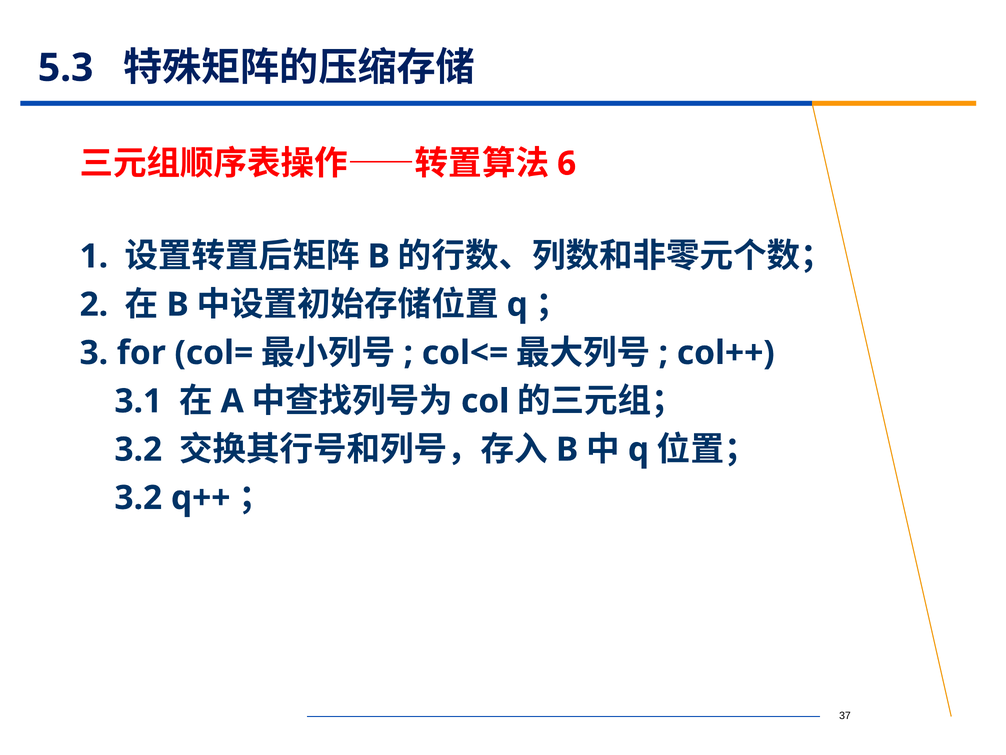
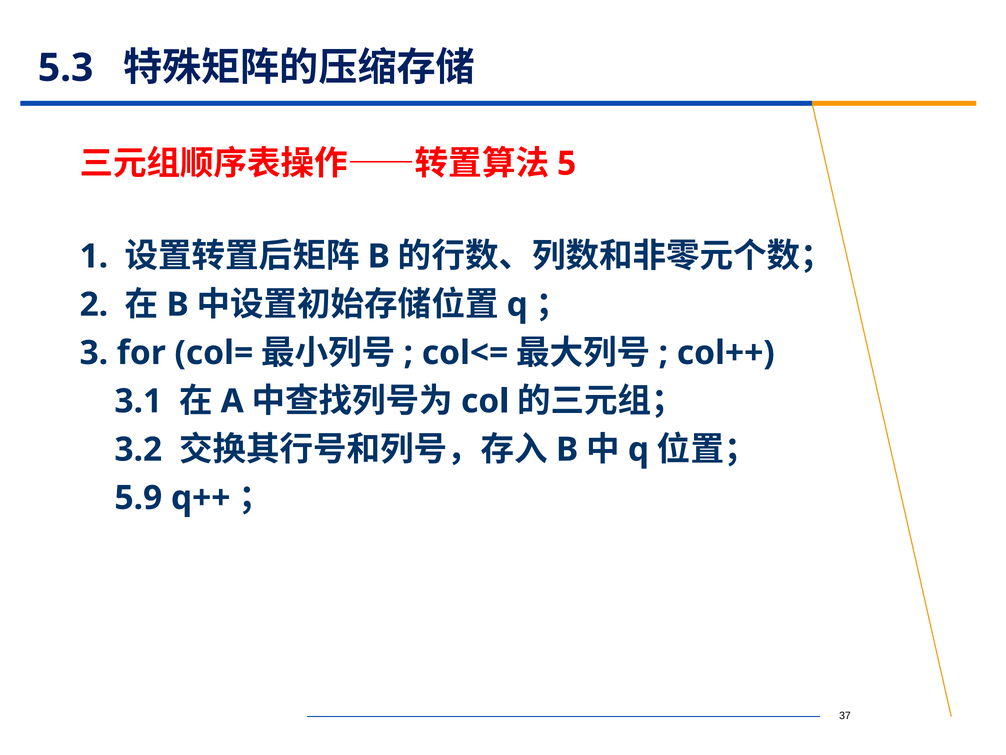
6: 6 -> 5 (567, 164)
3.2: 3.2 -> 5.9 (138, 498)
